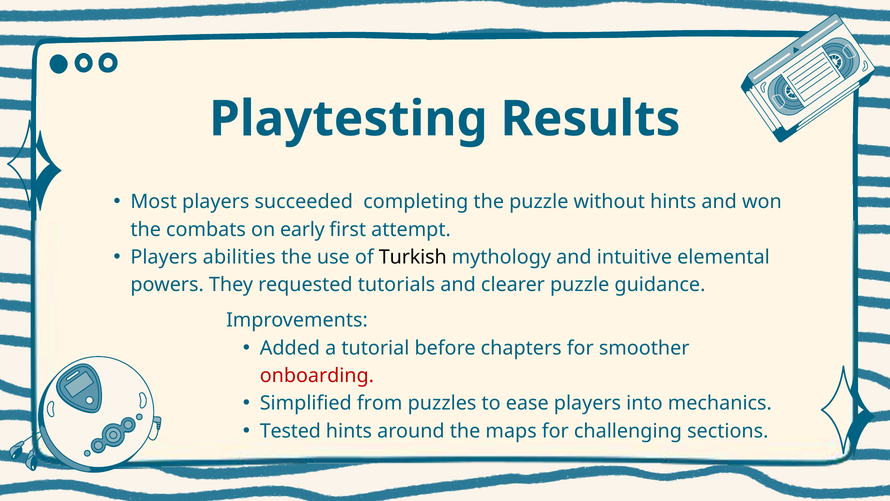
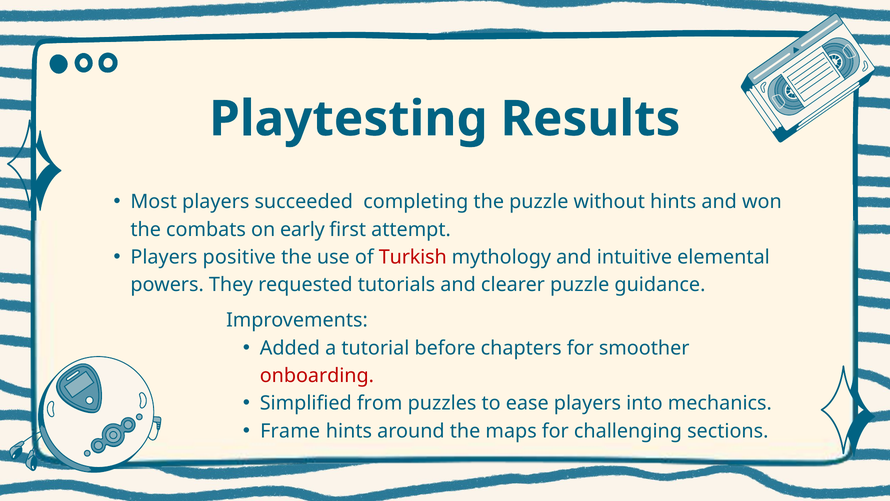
abilities: abilities -> positive (239, 257)
Turkish colour: black -> red (413, 257)
Tested: Tested -> Frame (290, 431)
